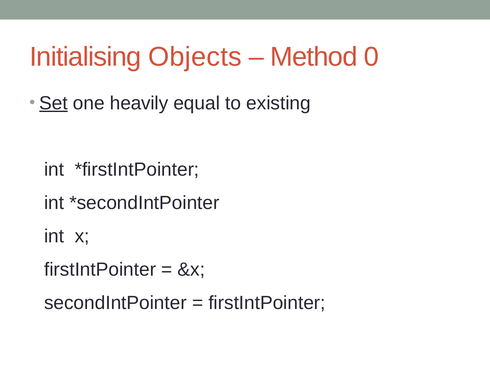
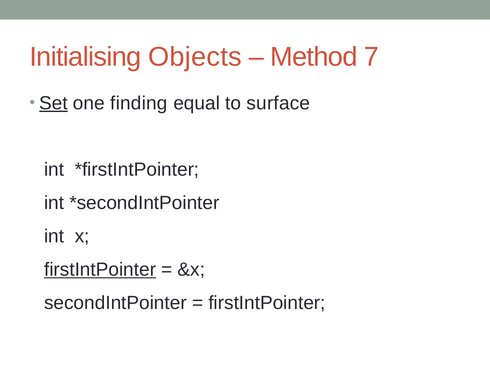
0: 0 -> 7 (371, 57)
heavily: heavily -> finding (139, 103)
existing: existing -> surface (278, 103)
firstIntPointer underline: none -> present (100, 270)
